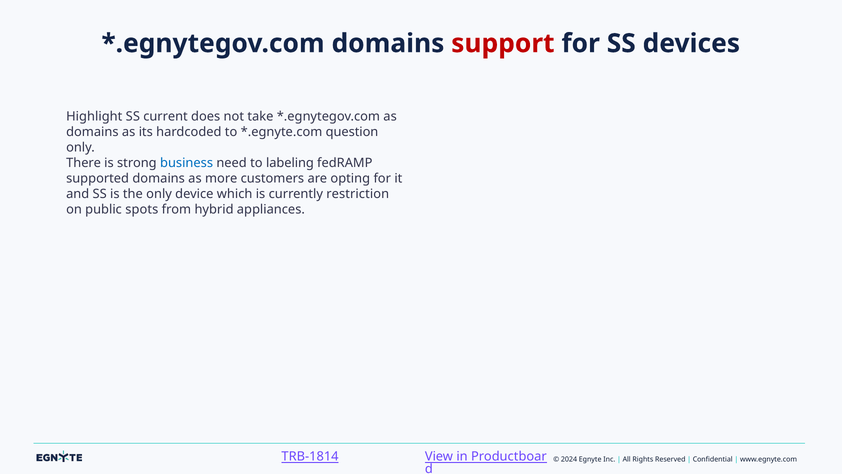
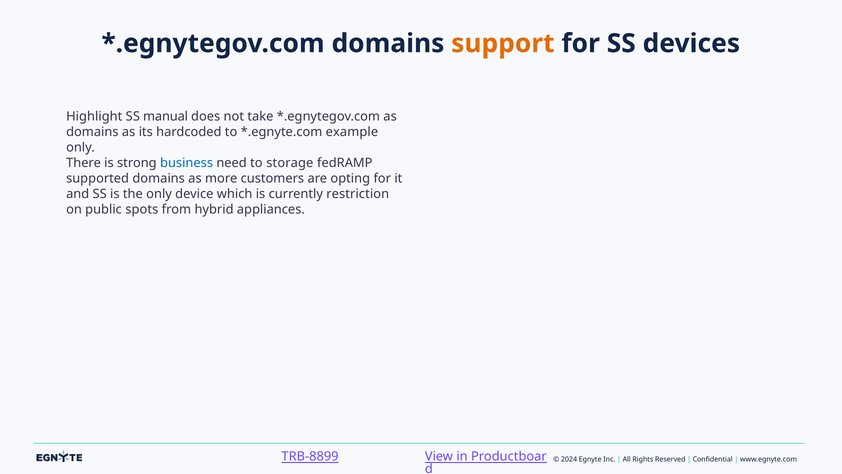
support colour: red -> orange (503, 43)
current: current -> manual (166, 116)
question: question -> example (352, 132)
labeling: labeling -> storage (290, 163)
TRB-1814: TRB-1814 -> TRB-8899 (310, 456)
